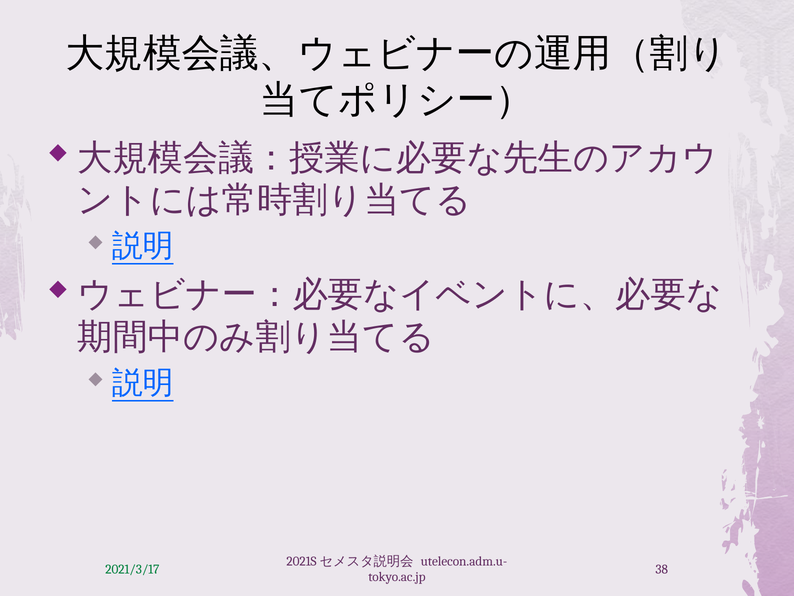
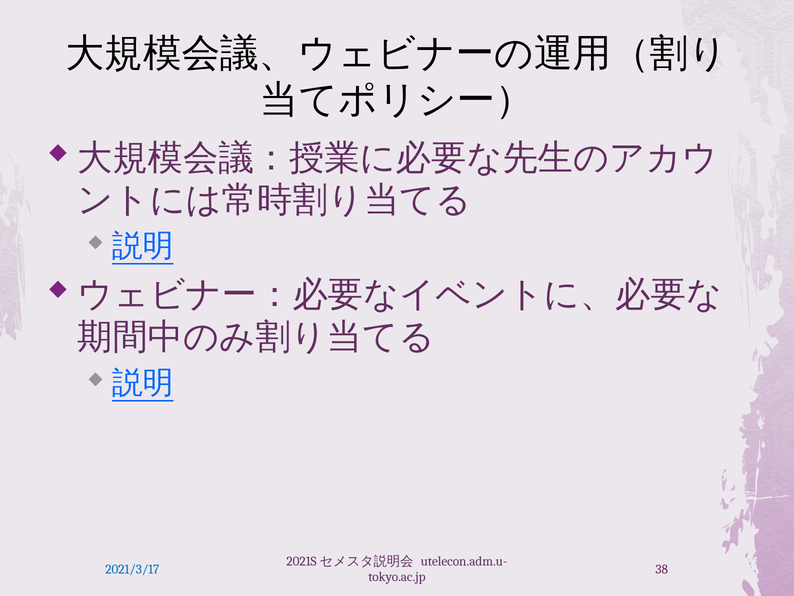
2021/3/17 colour: green -> blue (132, 569)
